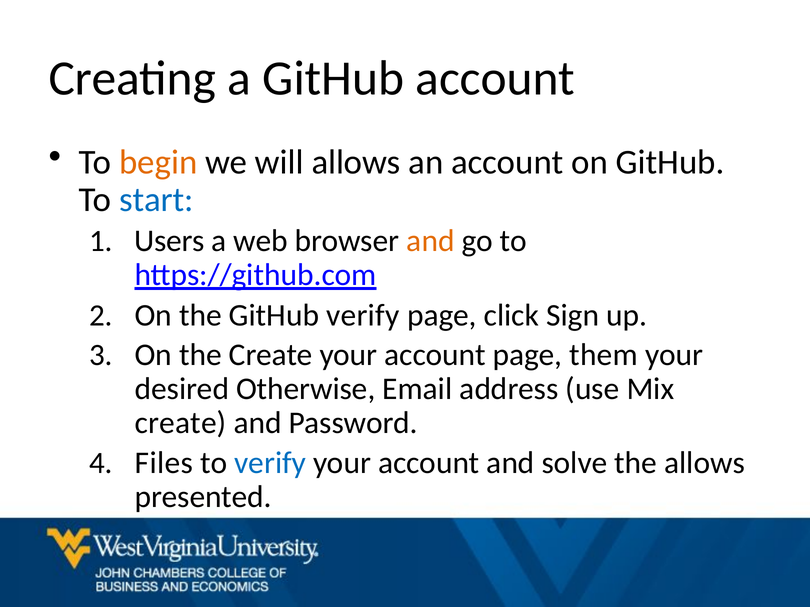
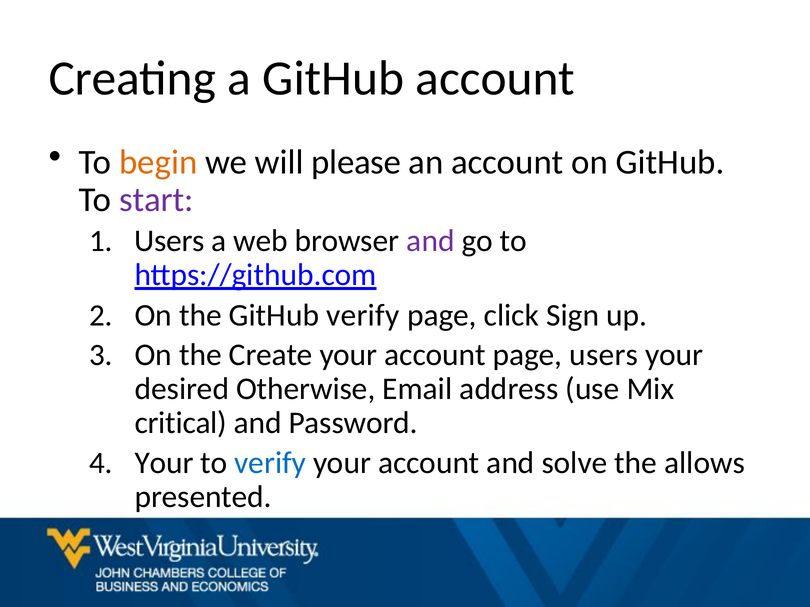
will allows: allows -> please (356, 162)
start colour: blue -> purple (156, 200)
and colour: orange -> purple (431, 241)
page them: them -> users (604, 355)
create: create -> critical (181, 423)
Files: Files -> Your (164, 463)
